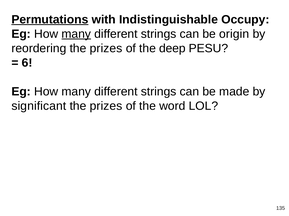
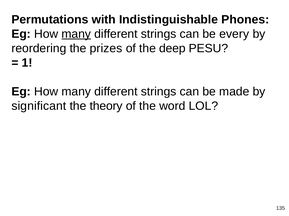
Permutations underline: present -> none (50, 20)
Occupy: Occupy -> Phones (245, 20)
origin: origin -> every (234, 34)
6: 6 -> 1 (27, 63)
prizes: prizes -> theory (106, 106)
